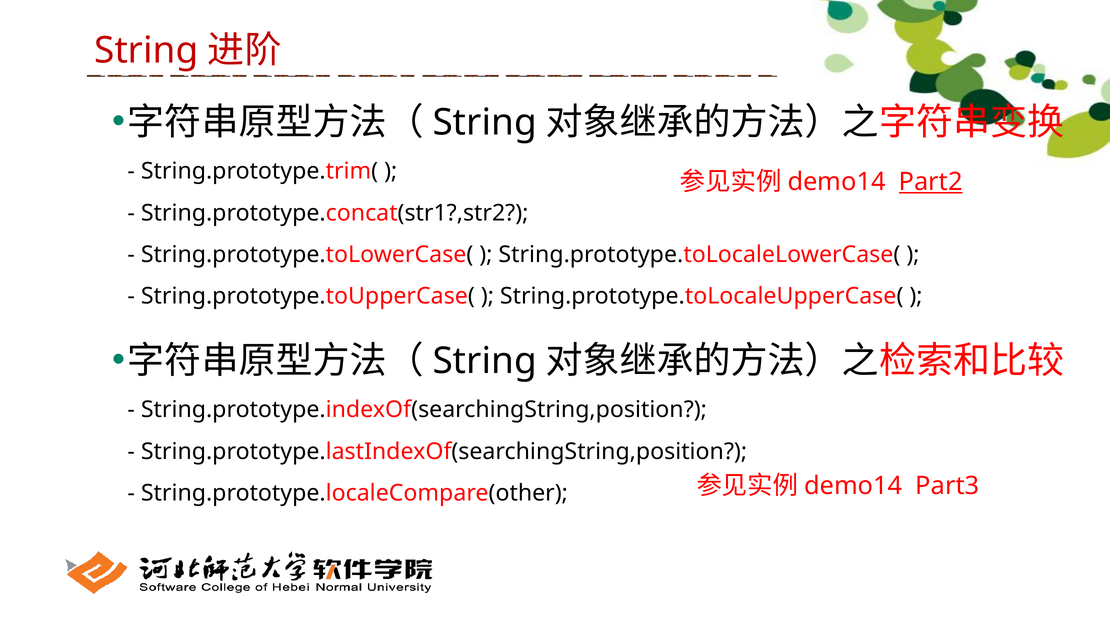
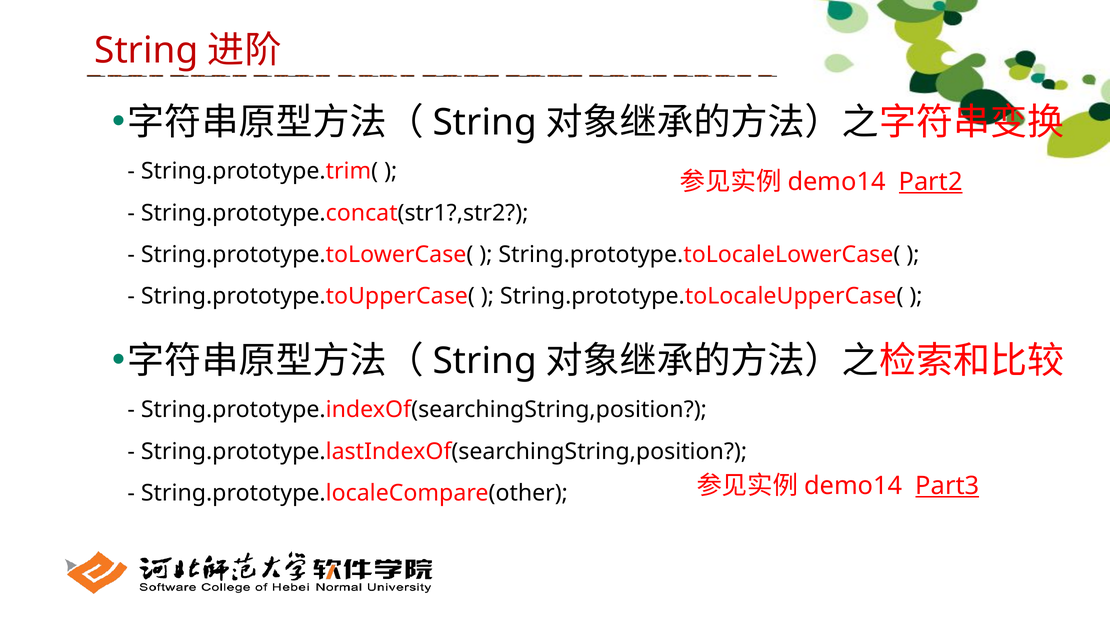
Part3 underline: none -> present (947, 486)
